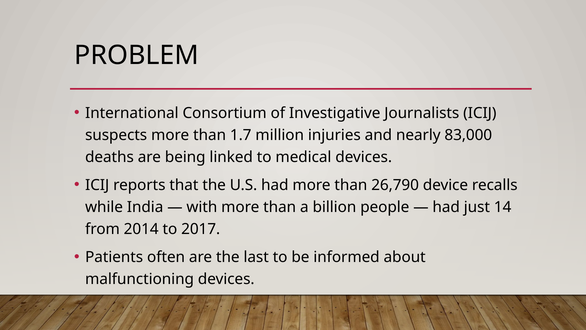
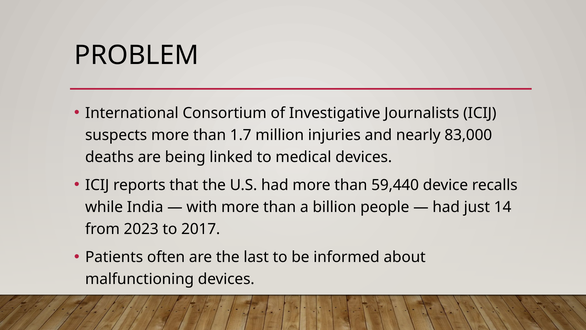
26,790: 26,790 -> 59,440 (395, 185)
2014: 2014 -> 2023 (141, 229)
